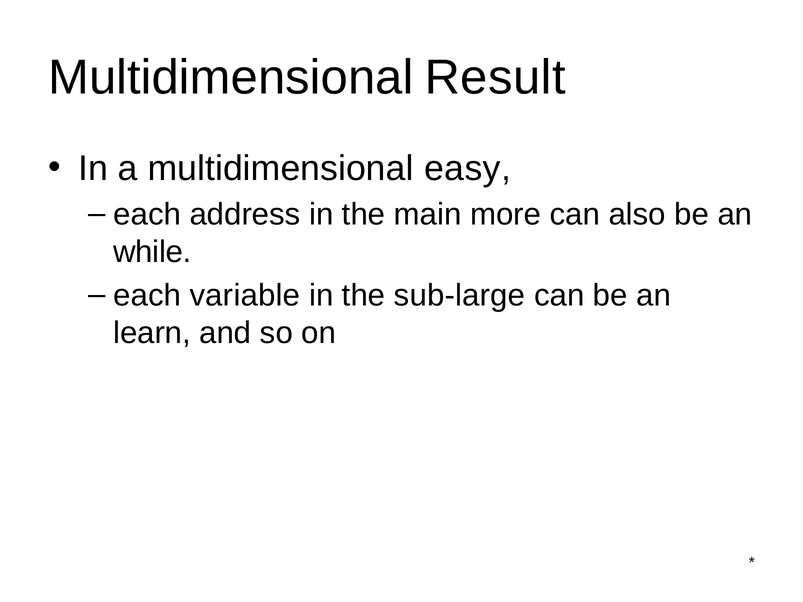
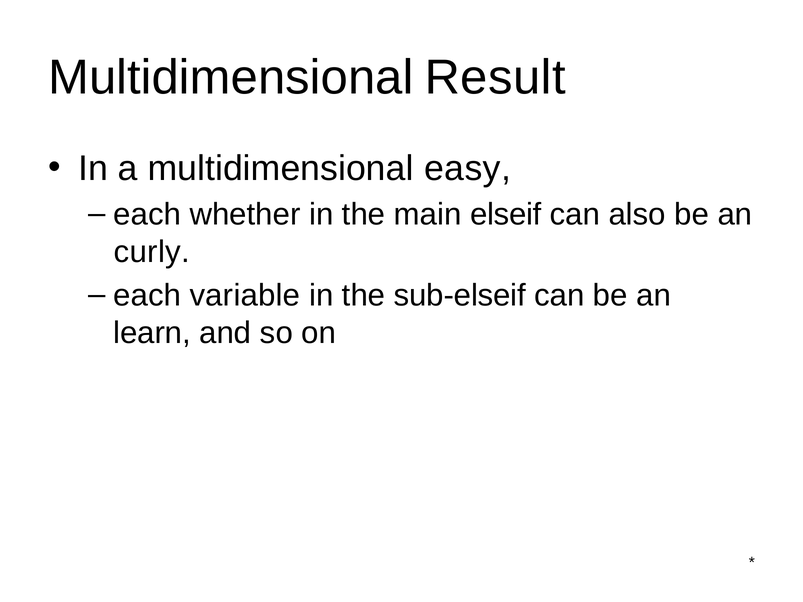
address: address -> whether (245, 215)
more: more -> elseif (506, 215)
while: while -> curly (152, 252)
sub-large: sub-large -> sub-elseif (460, 296)
